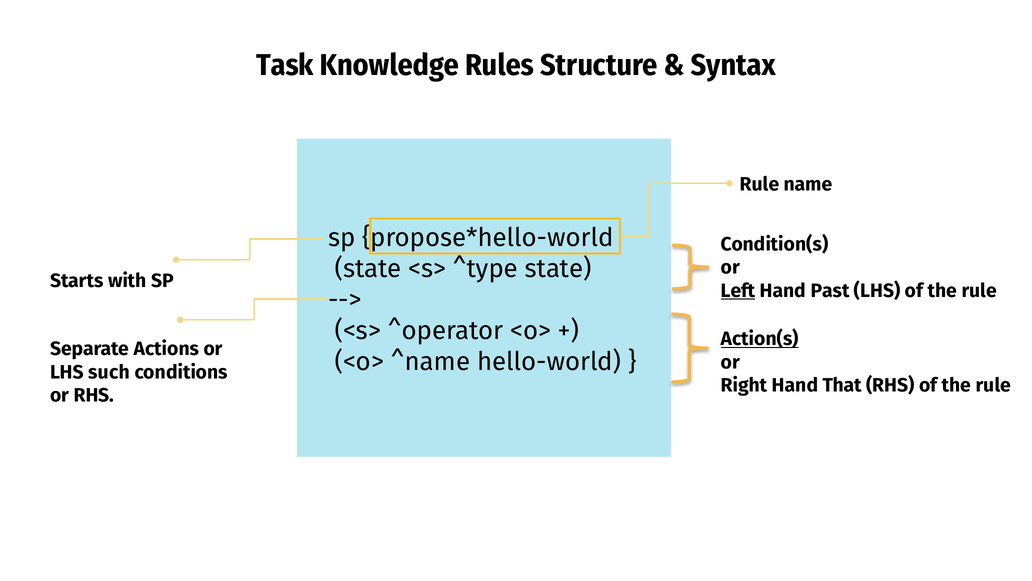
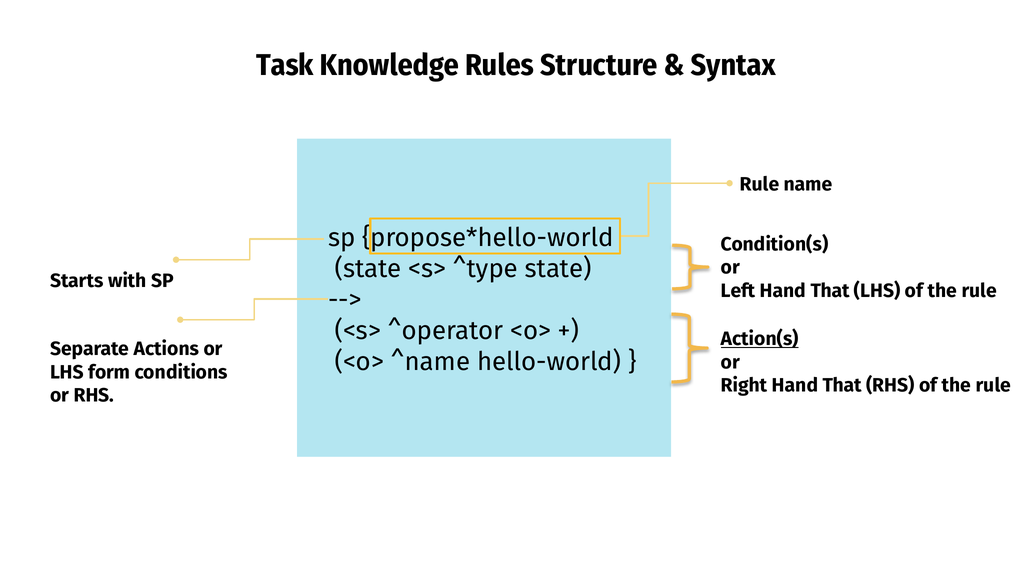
Left underline: present -> none (738, 290)
Past: Past -> That (830, 290)
such: such -> form (109, 372)
